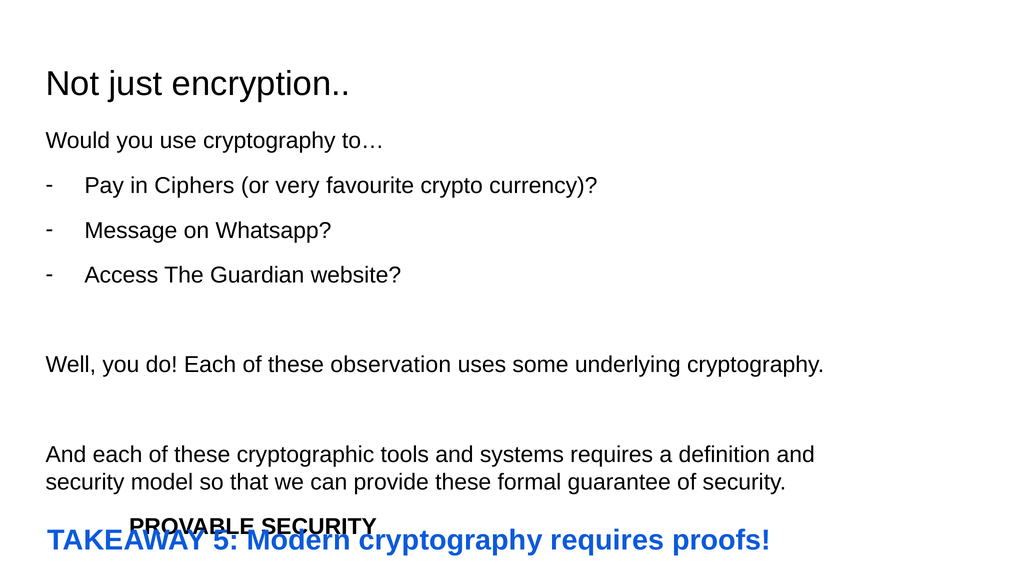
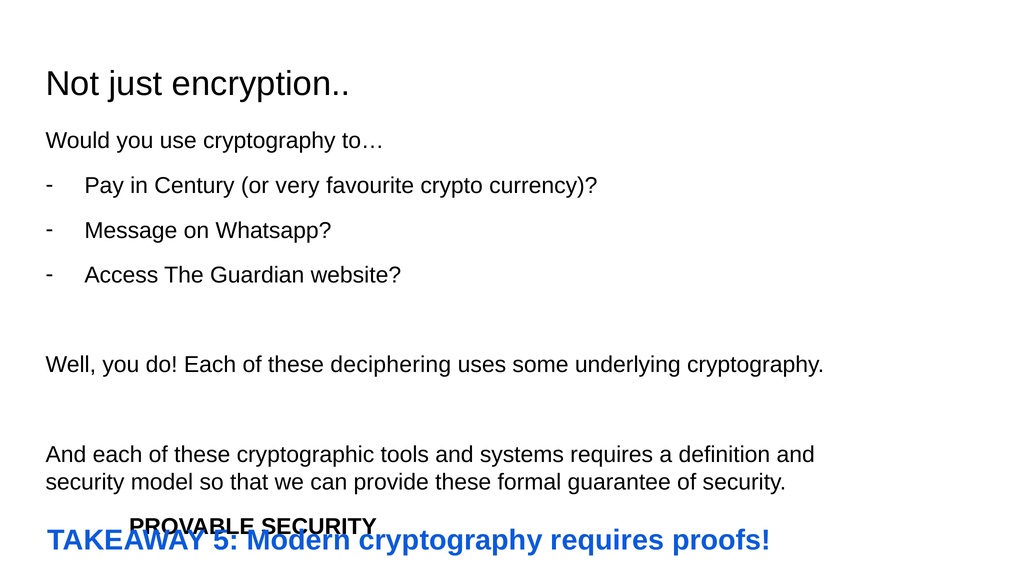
Ciphers: Ciphers -> Century (194, 186)
observation: observation -> deciphering (391, 365)
